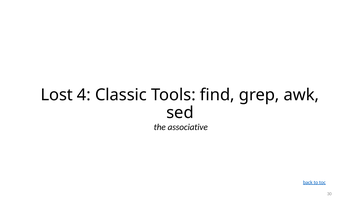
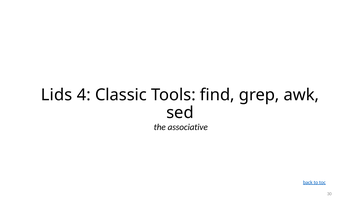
Lost: Lost -> Lids (57, 95)
